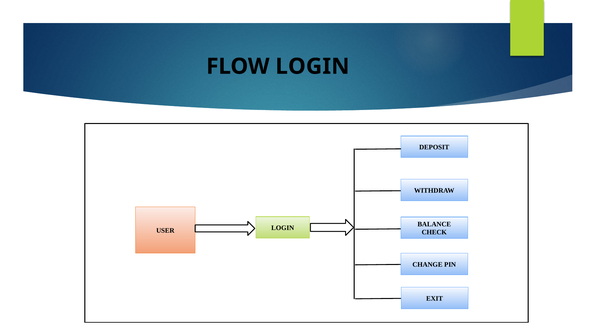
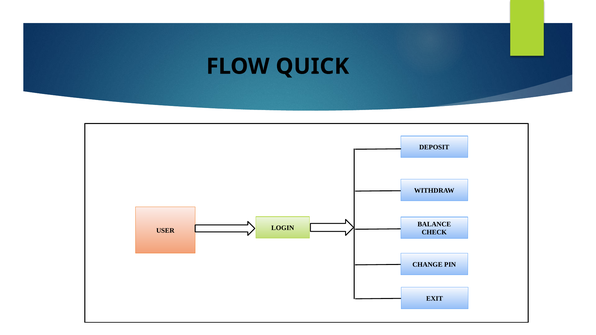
FLOW LOGIN: LOGIN -> QUICK (312, 66)
